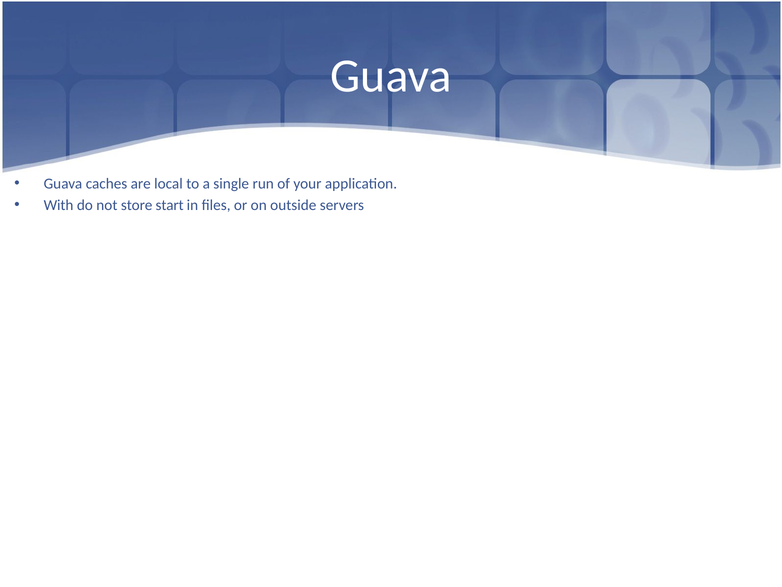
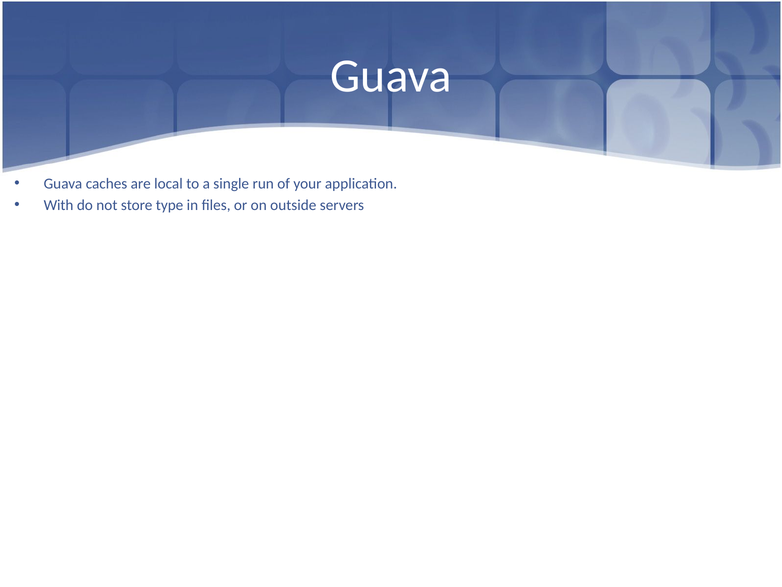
start: start -> type (170, 205)
